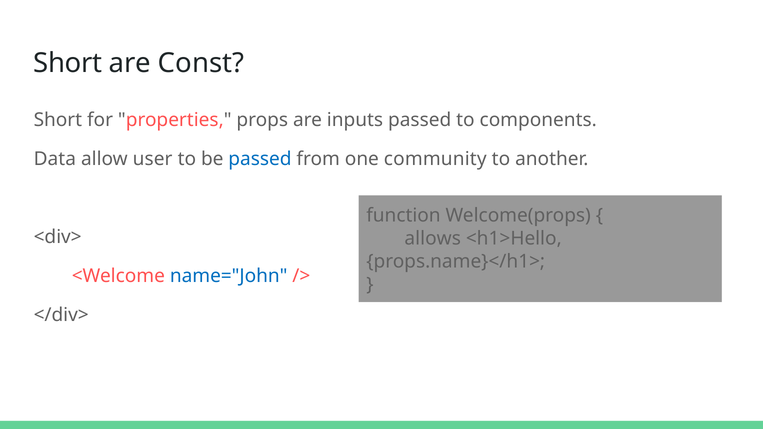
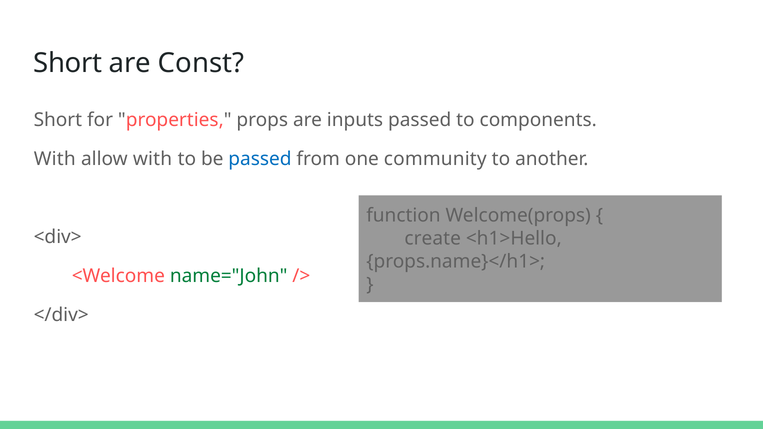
Data: Data -> With (55, 159)
allow user: user -> with (153, 159)
allows: allows -> create (433, 239)
name="John colour: blue -> green (229, 276)
